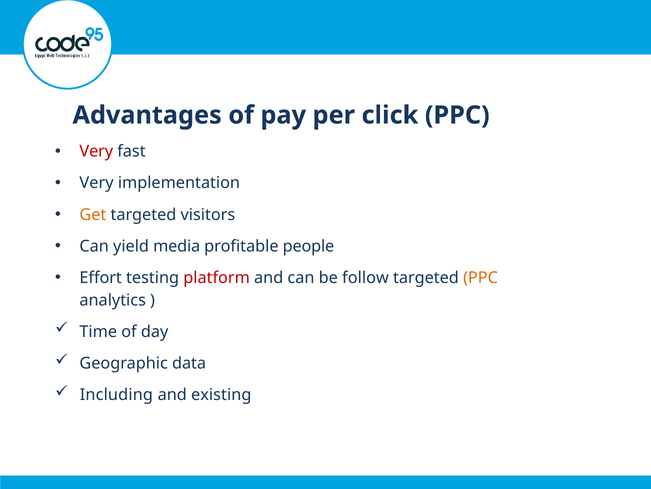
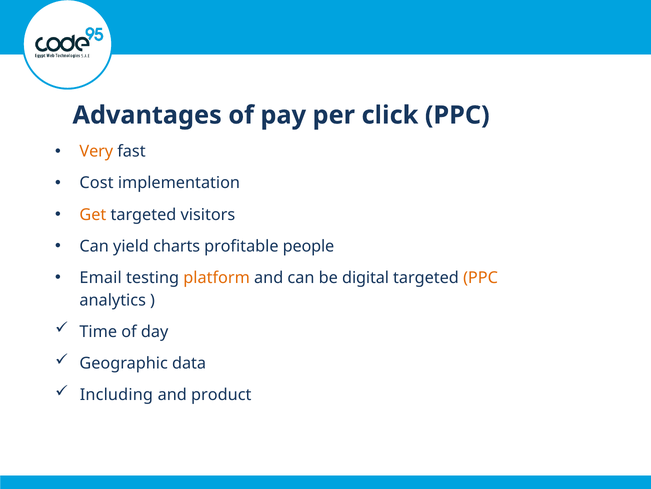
Very colour: red -> orange (96, 151)
Very: Very -> Cost (97, 183)
media: media -> charts (177, 246)
Effort: Effort -> Email (101, 277)
platform colour: red -> orange (217, 277)
follow: follow -> digital (366, 277)
existing: existing -> product (221, 394)
